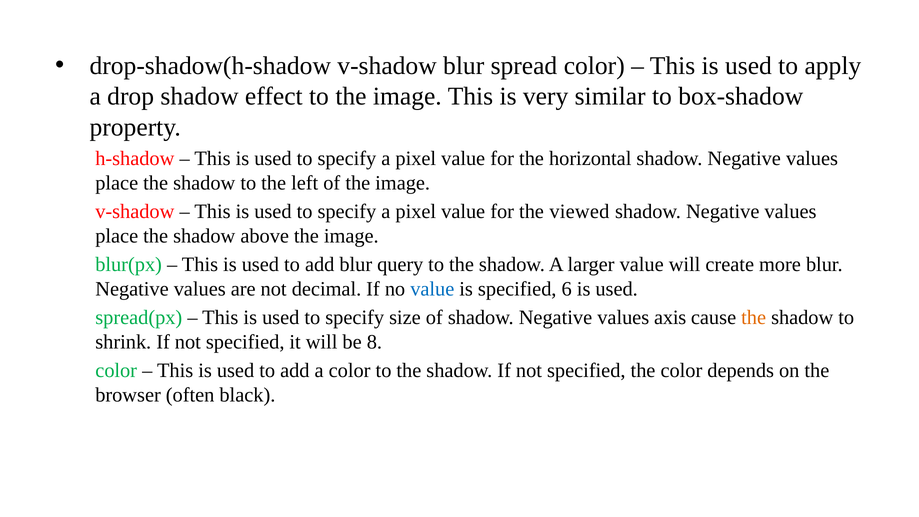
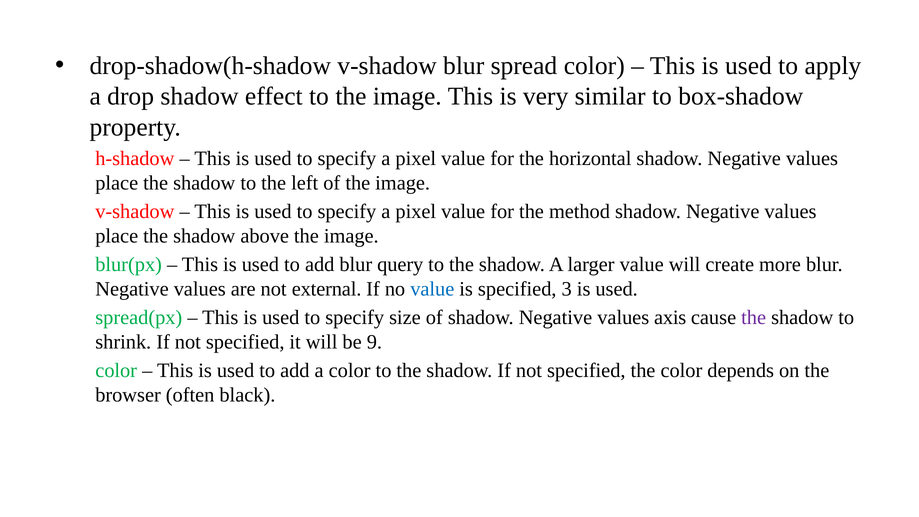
viewed: viewed -> method (580, 211)
decimal: decimal -> external (327, 289)
6: 6 -> 3 (567, 289)
the colour: orange -> purple (754, 317)
8: 8 -> 9 (374, 342)
